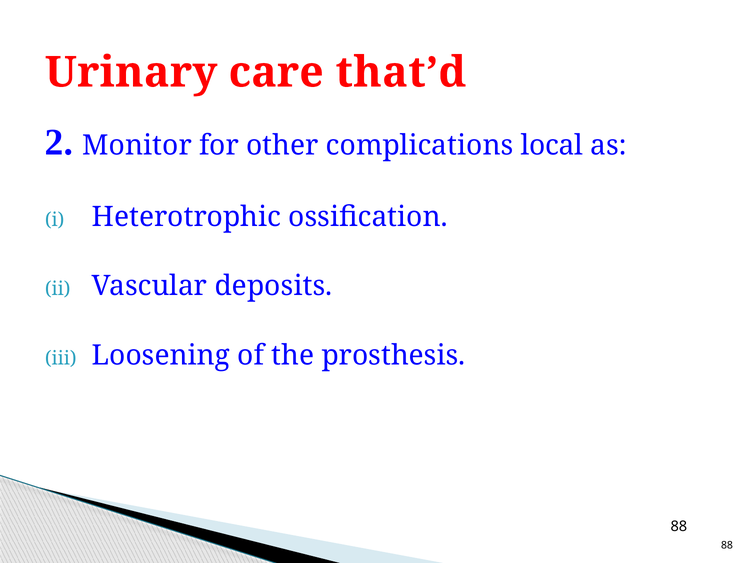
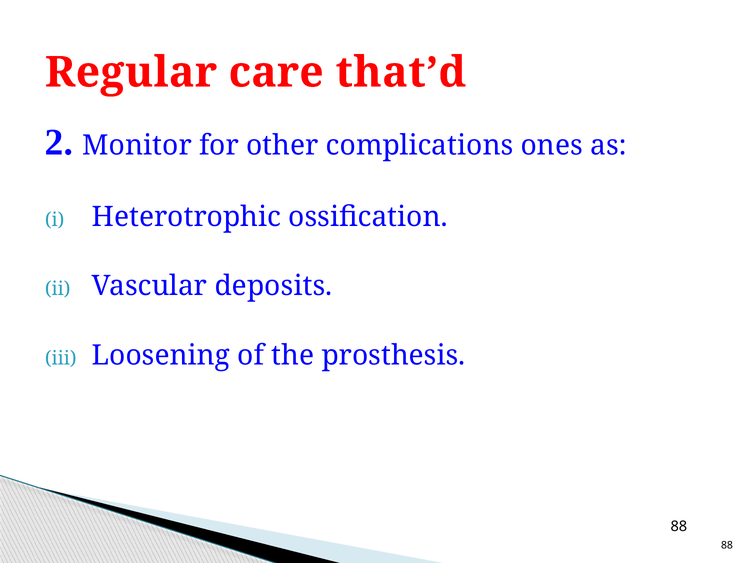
Urinary: Urinary -> Regular (131, 72)
local: local -> ones (552, 146)
